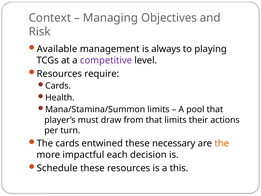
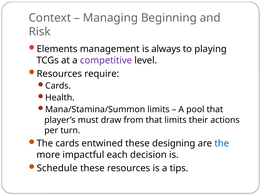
Objectives: Objectives -> Beginning (169, 18)
Available: Available -> Elements (57, 49)
necessary: necessary -> designing (174, 143)
the colour: orange -> blue (222, 143)
this: this -> tips (179, 168)
